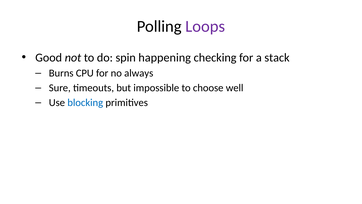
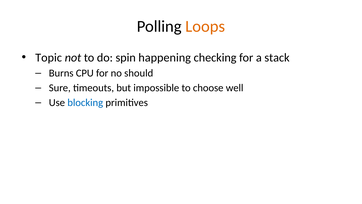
Loops colour: purple -> orange (205, 26)
Good: Good -> Topic (49, 57)
always: always -> should (139, 73)
